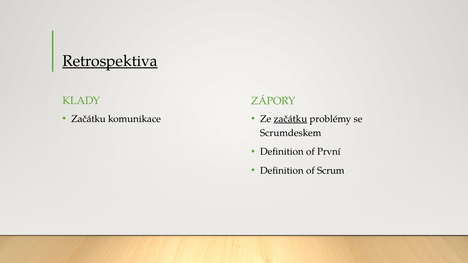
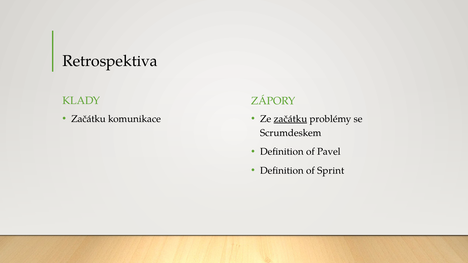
Retrospektiva underline: present -> none (110, 61)
První: První -> Pavel (329, 152)
Scrum: Scrum -> Sprint (331, 171)
